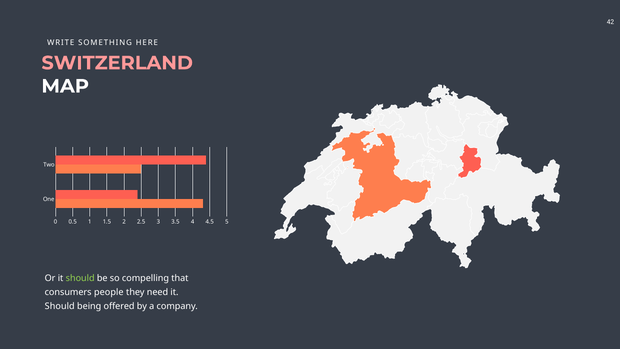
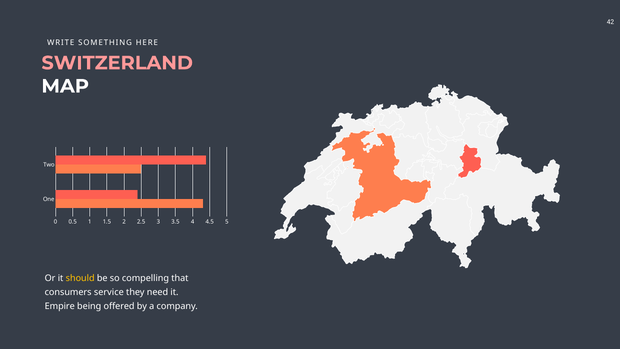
should colour: light green -> yellow (80, 278)
people: people -> service (109, 292)
Should: Should -> Empire (60, 306)
